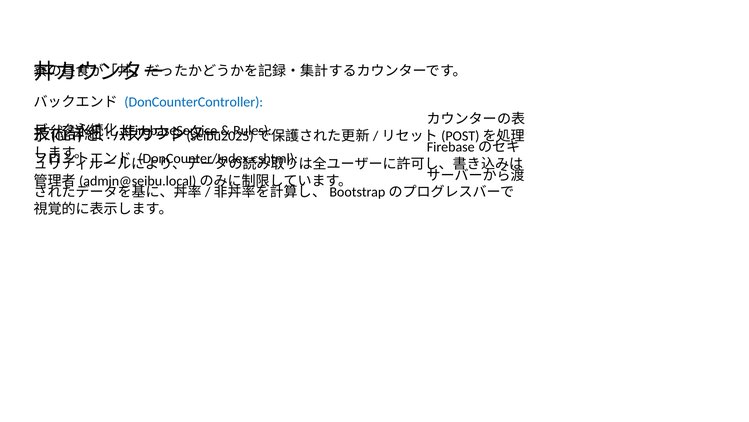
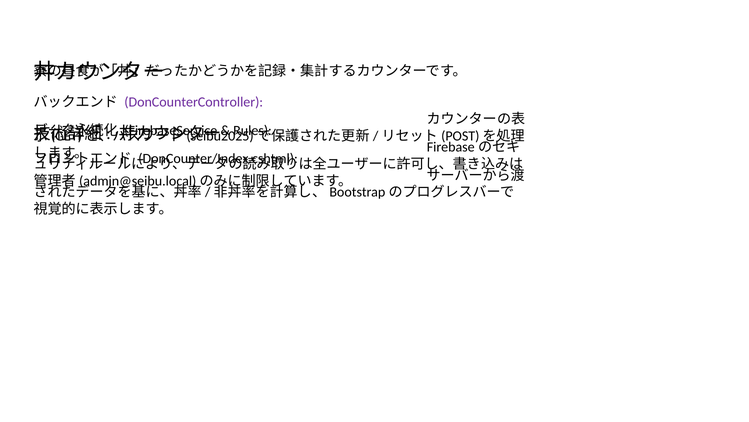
DonCounterController colour: blue -> purple (194, 102)
